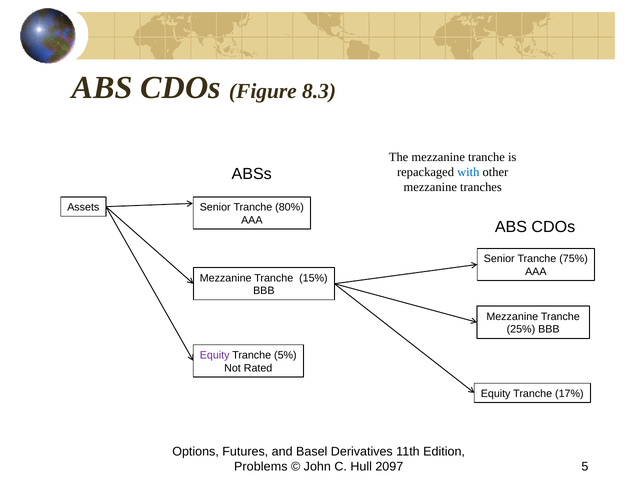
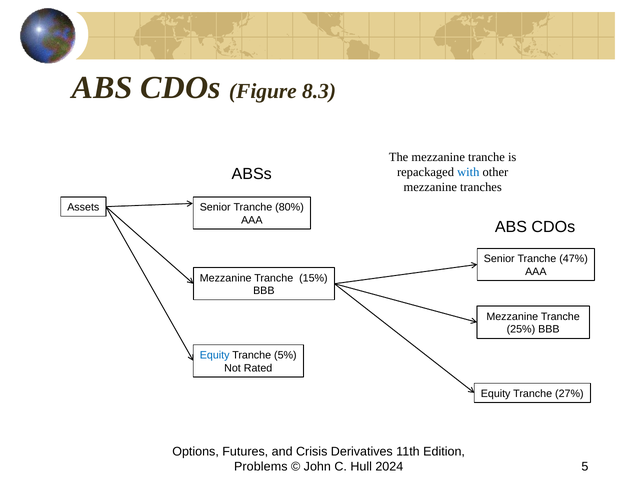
75%: 75% -> 47% (574, 259)
Equity colour: purple -> blue (215, 355)
17%: 17% -> 27% (569, 394)
Basel: Basel -> Crisis (312, 452)
2097: 2097 -> 2024 (389, 467)
